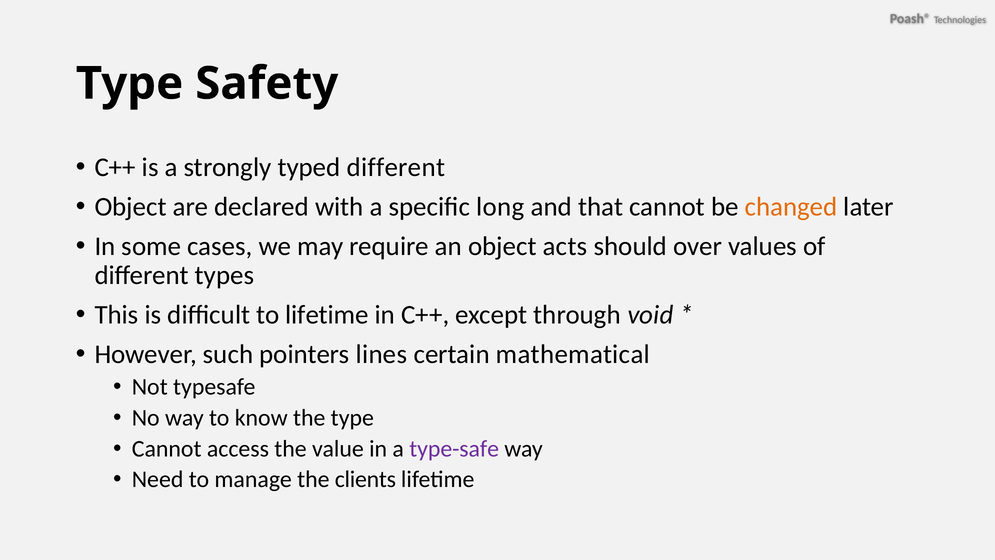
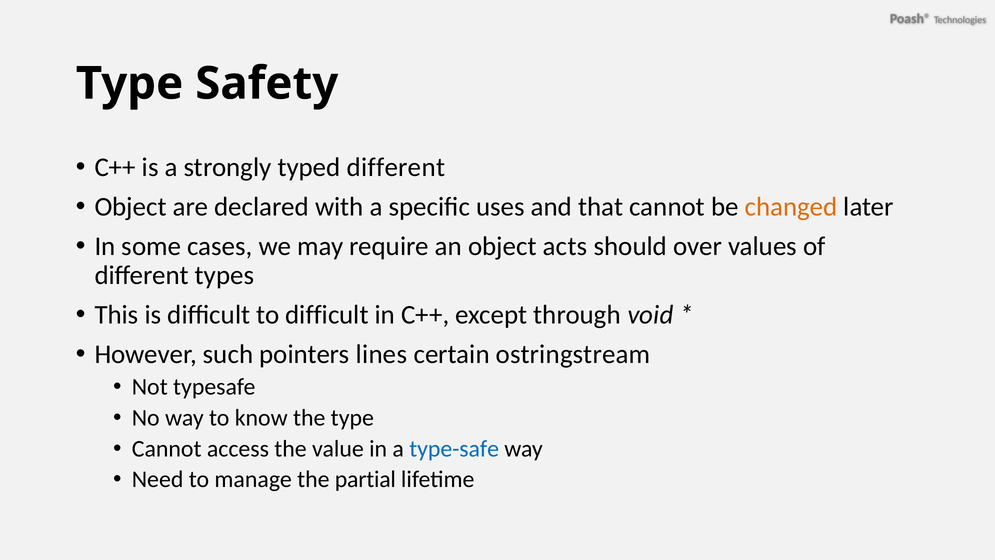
long: long -> uses (500, 207)
to lifetime: lifetime -> difficult (327, 315)
mathematical: mathematical -> ostringstream (573, 354)
type-safe colour: purple -> blue (454, 448)
clients: clients -> partial (365, 479)
